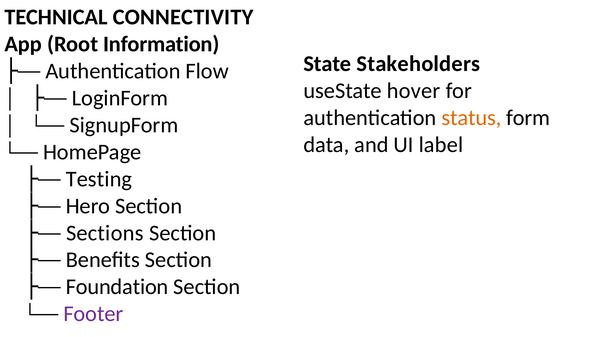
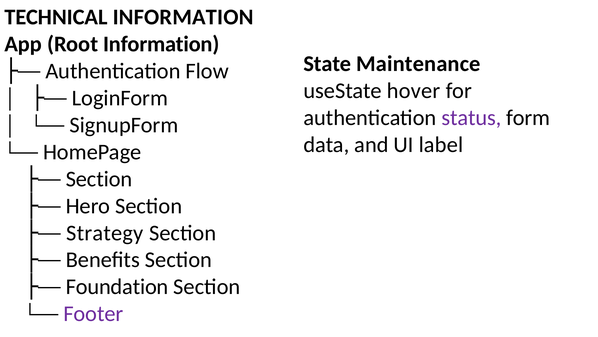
TECHNICAL CONNECTIVITY: CONNECTIVITY -> INFORMATION (183, 17)
Stakeholders: Stakeholders -> Maintenance (418, 64)
status colour: orange -> purple (471, 117)
Testing: Testing -> Section (99, 179)
Sections: Sections -> Strategy (105, 232)
